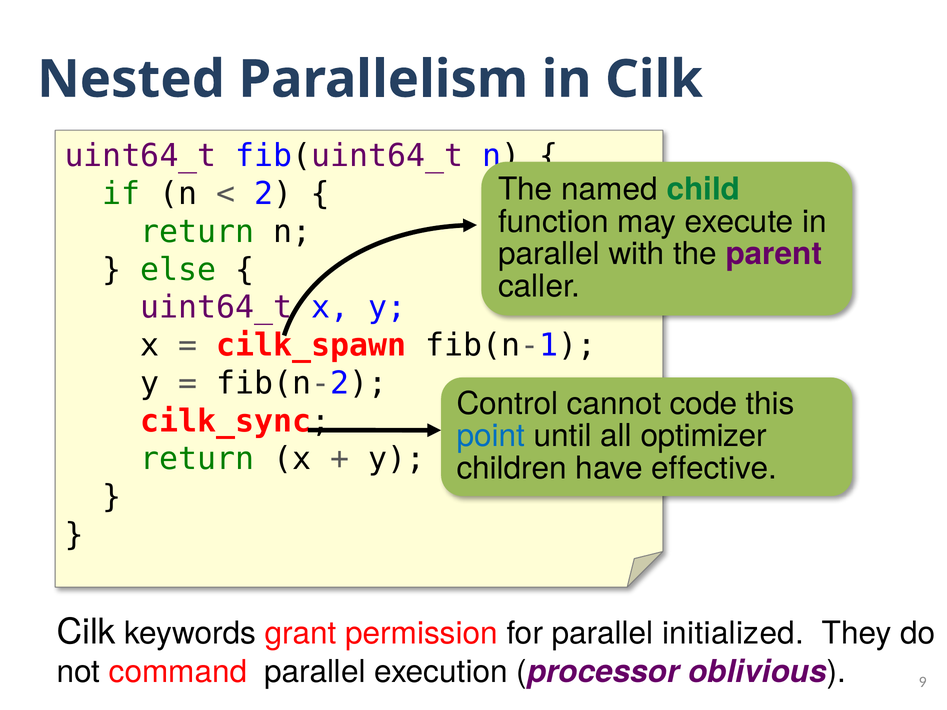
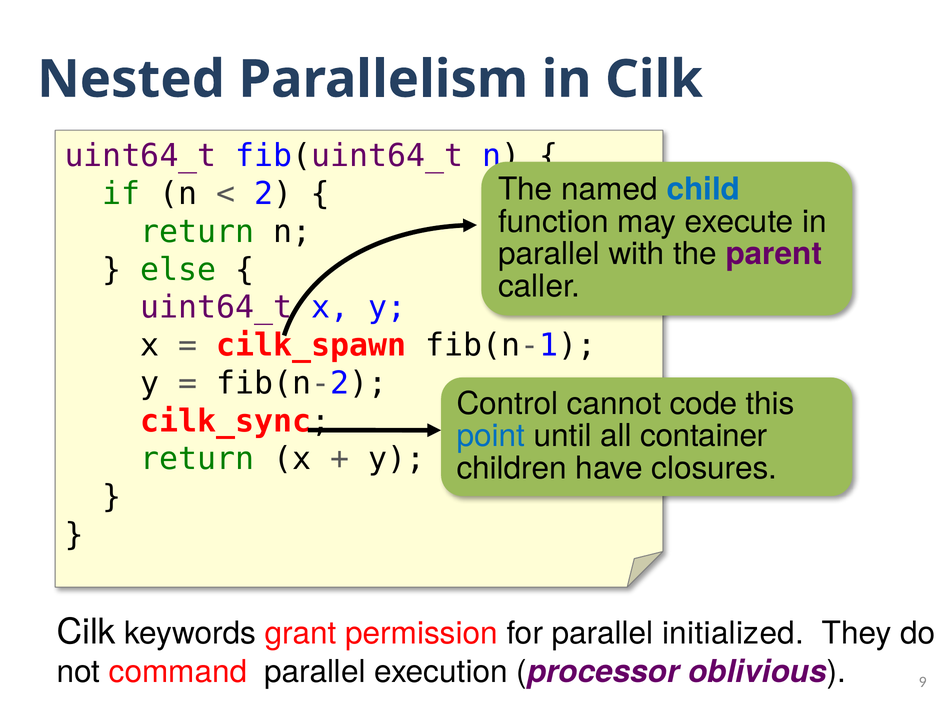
child colour: green -> blue (703, 190)
optimizer: optimizer -> container (704, 436)
effective: effective -> closures (714, 468)
